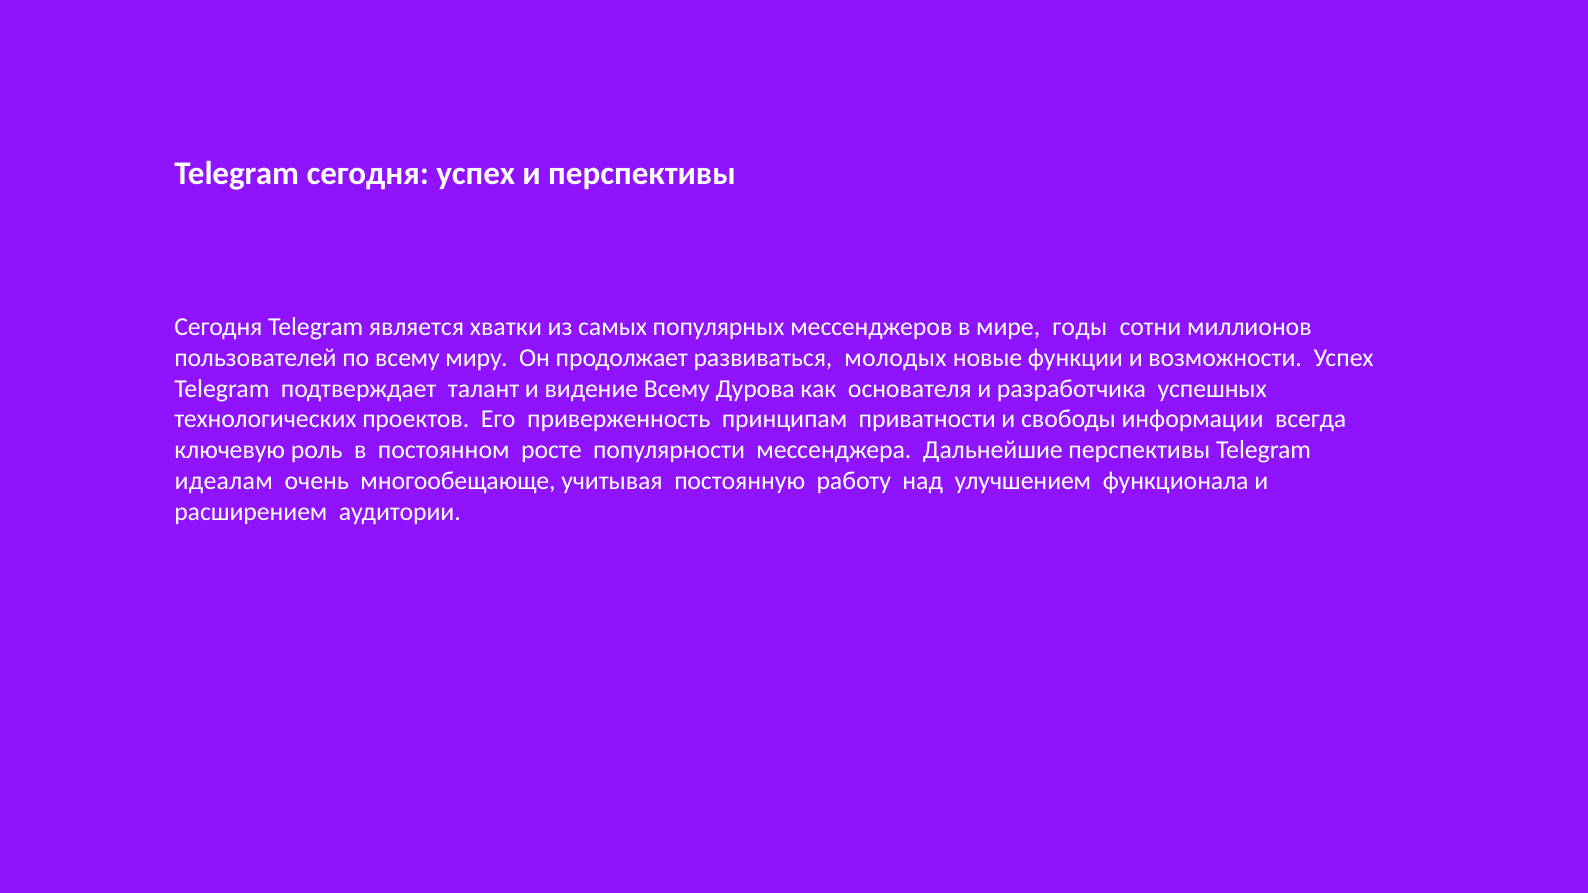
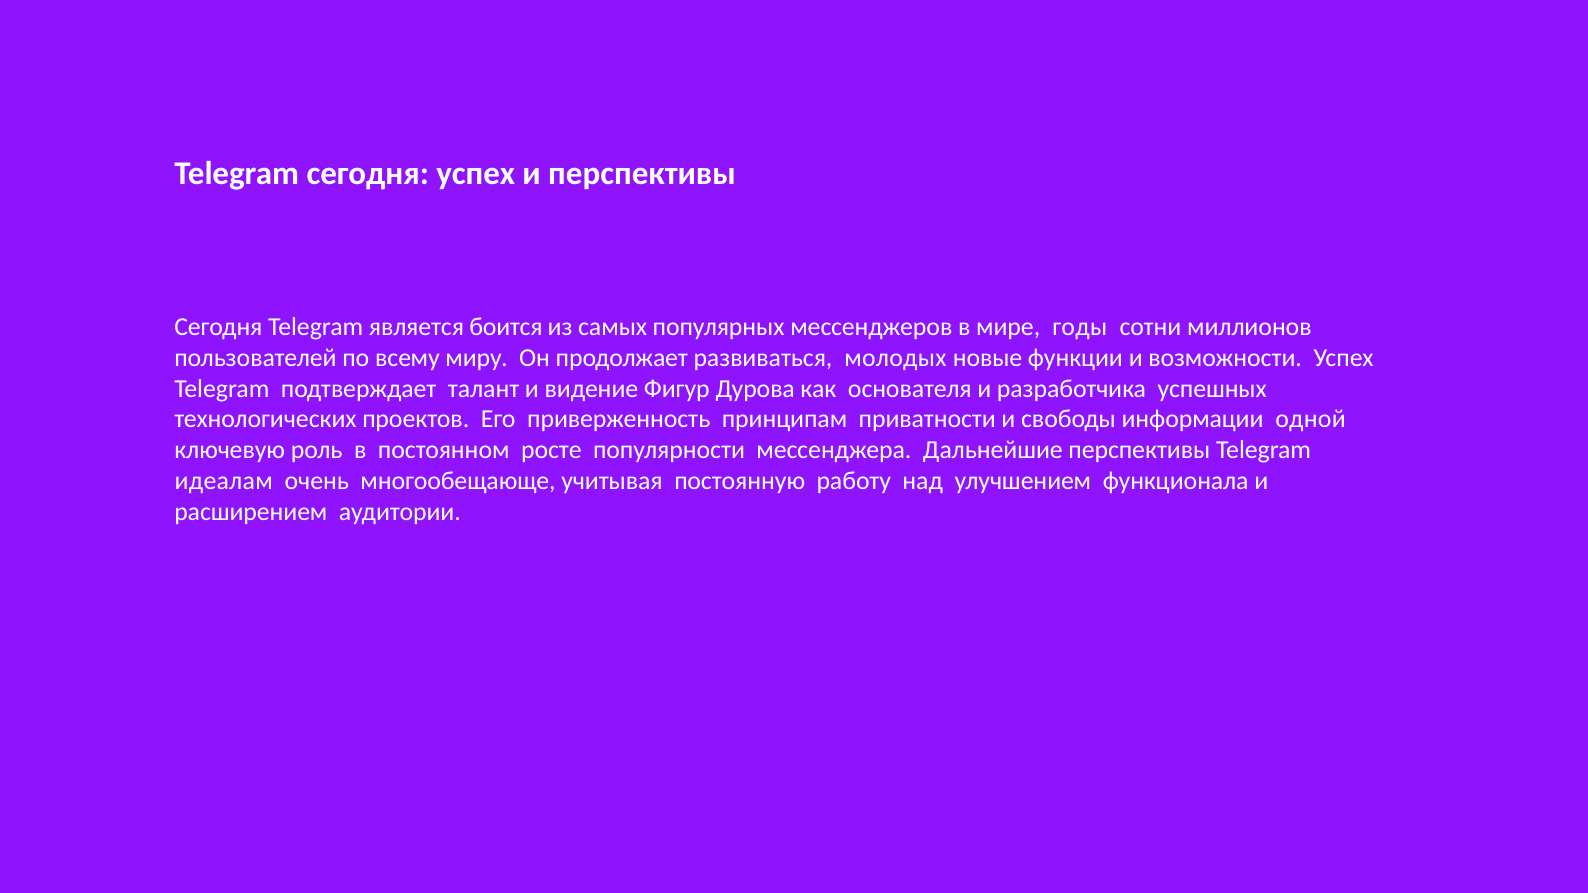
хватки: хватки -> боится (506, 327)
видение Всему: Всему -> Фигур (677, 389)
всегда: всегда -> одной (1311, 419)
